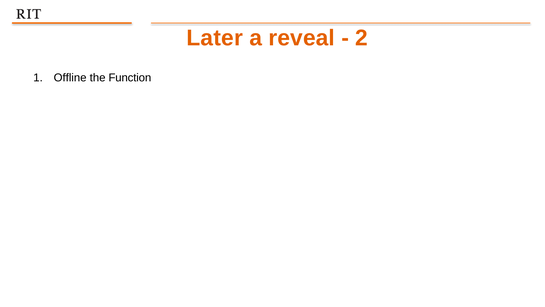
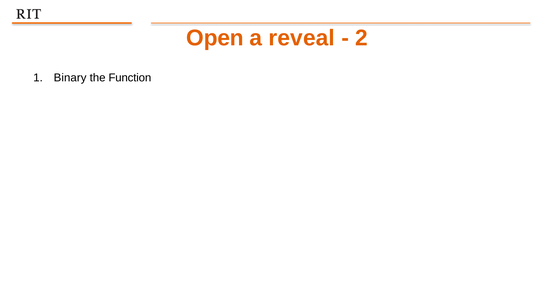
Later: Later -> Open (215, 38)
Offline: Offline -> Binary (70, 78)
